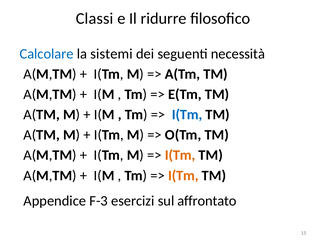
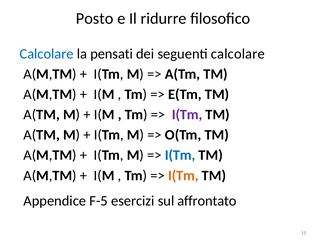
Classi: Classi -> Posto (95, 19)
sistemi: sistemi -> pensati (112, 54)
seguenti necessità: necessità -> calcolare (238, 54)
I(Tm colour: blue -> purple (187, 115)
I(Tm colour: orange -> blue (180, 156)
F-3: F-3 -> F-5 (99, 201)
